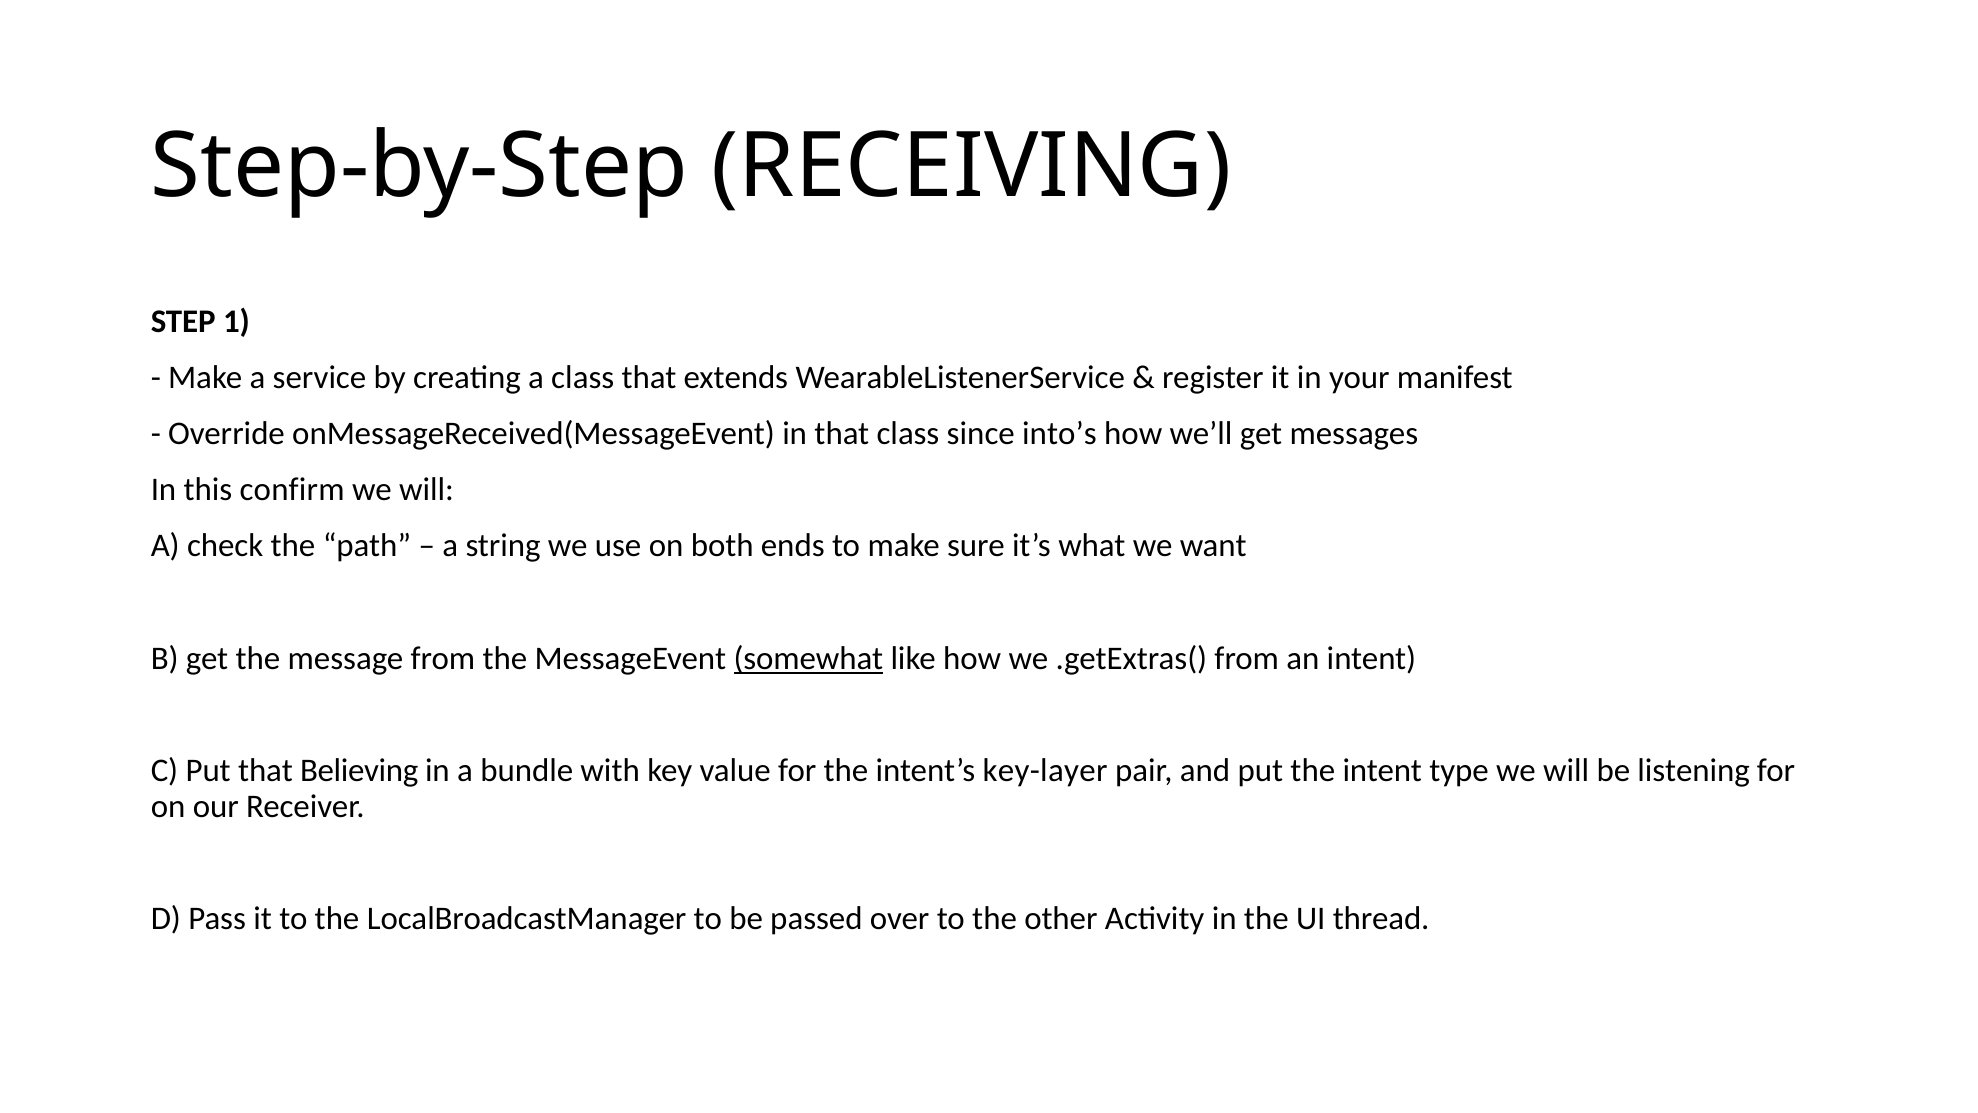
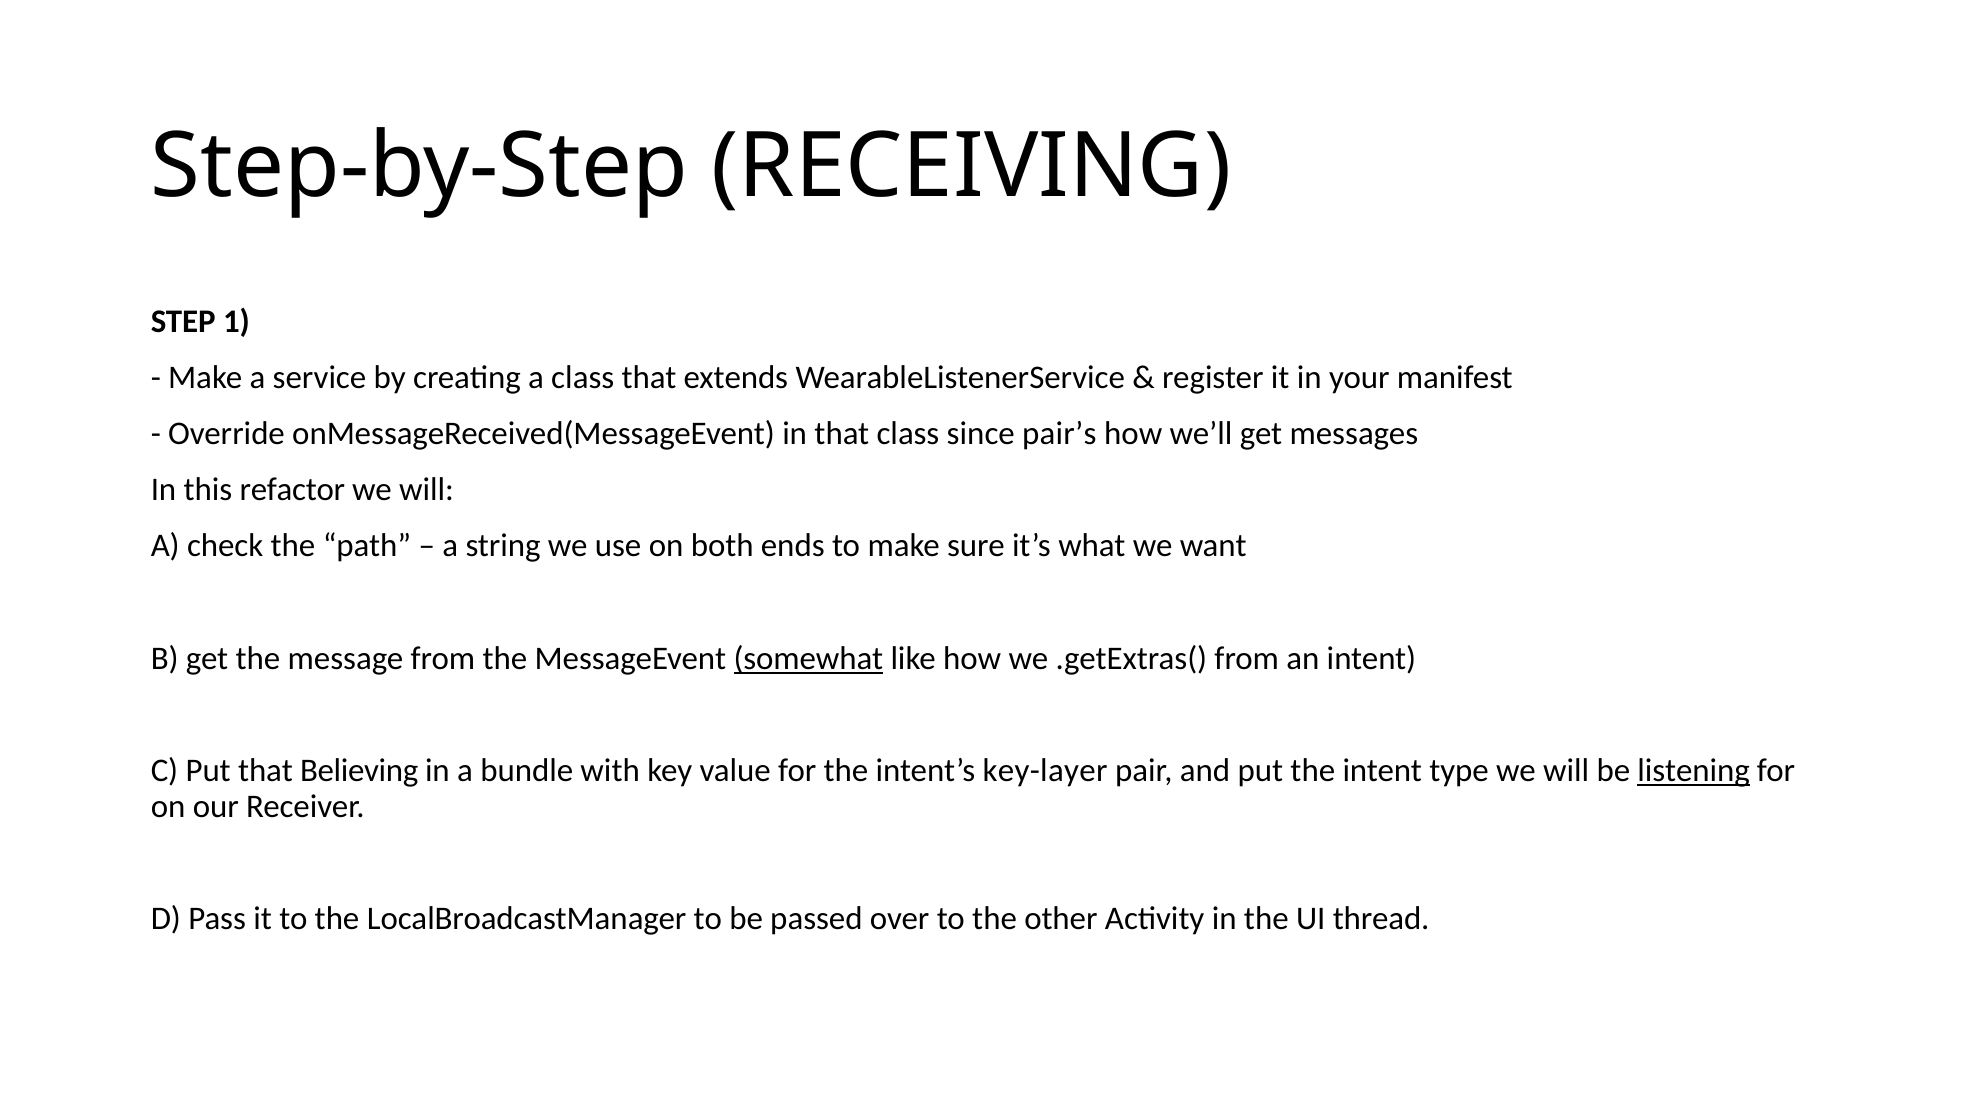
into’s: into’s -> pair’s (1059, 434)
confirm: confirm -> refactor (292, 490)
listening underline: none -> present (1694, 771)
